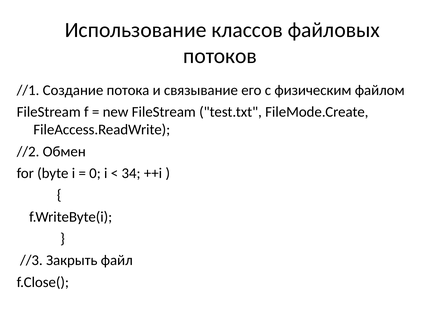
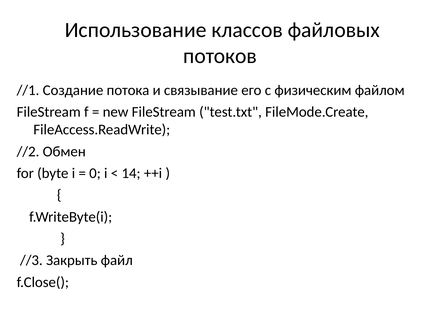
34: 34 -> 14 (131, 173)
